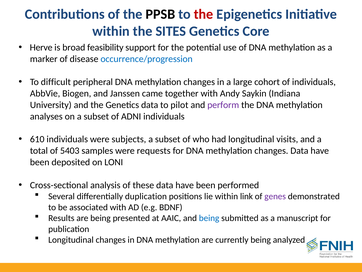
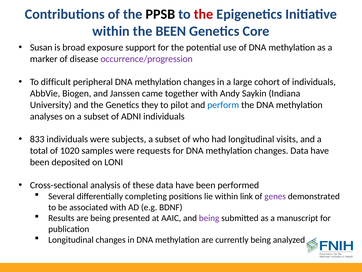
the SITES: SITES -> BEEN (171, 31)
Herve: Herve -> Susan (41, 47)
feasibility: feasibility -> exposure (105, 47)
occurrence/progression colour: blue -> purple (147, 59)
Genetics data: data -> they (150, 105)
perform colour: purple -> blue (223, 105)
610: 610 -> 833 (37, 139)
5403: 5403 -> 1020 (70, 151)
duplication: duplication -> completing (146, 196)
being colour: blue -> purple (209, 218)
